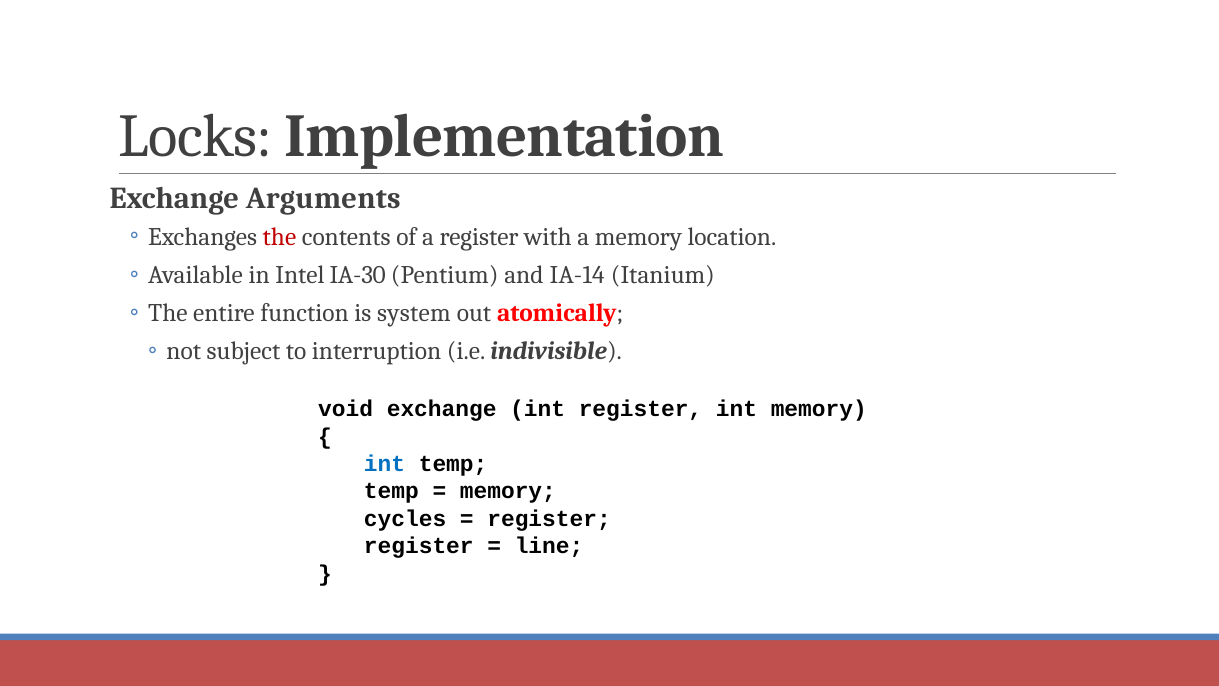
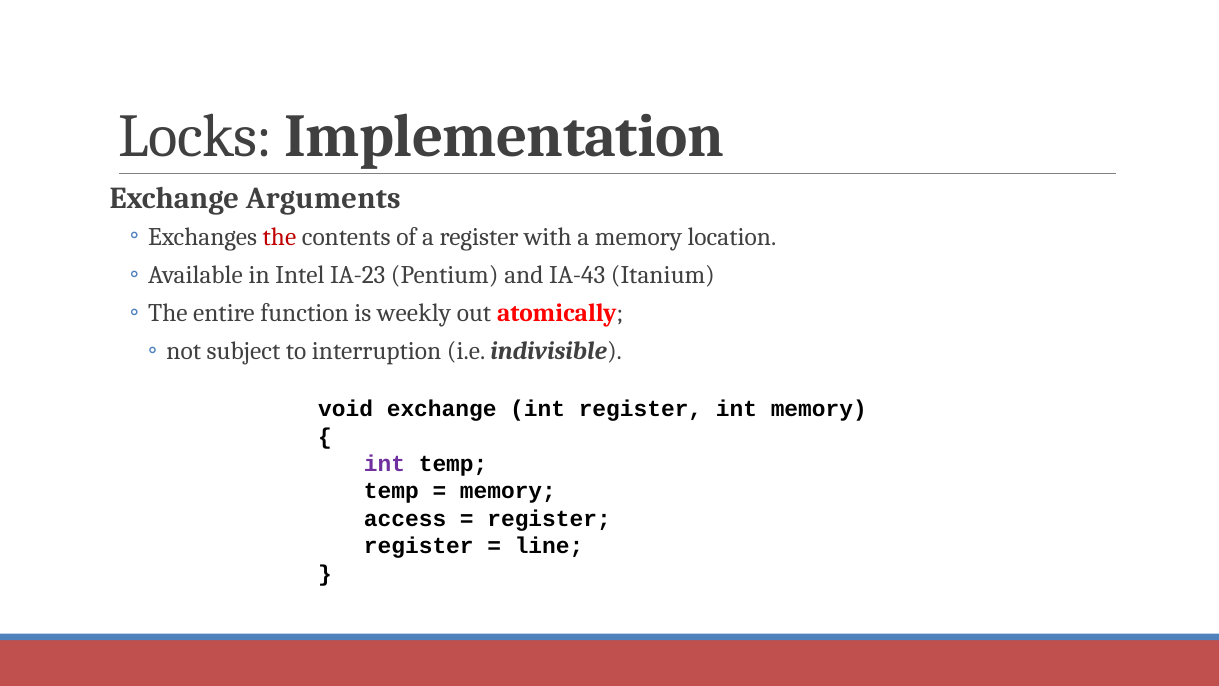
IA-30: IA-30 -> IA-23 (358, 275)
IA-14: IA-14 -> IA-43 (577, 275)
system: system -> weekly (414, 313)
int colour: blue -> purple (385, 464)
cycles: cycles -> access (405, 519)
